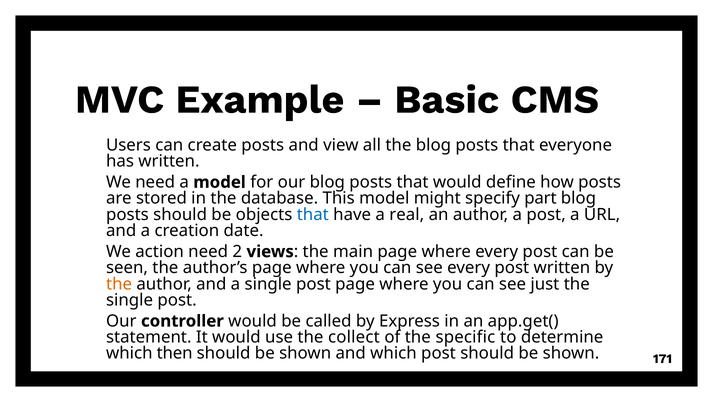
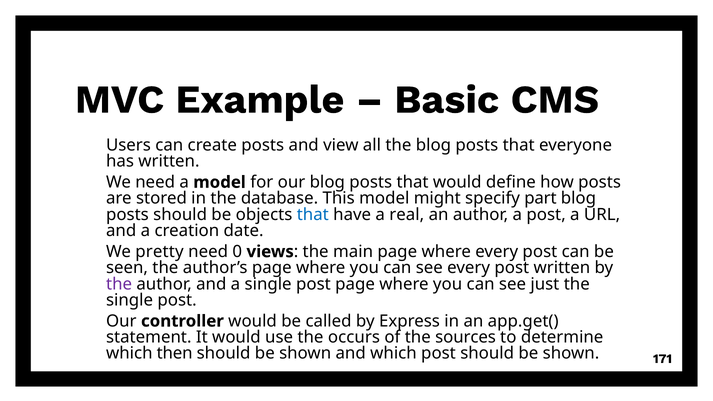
action: action -> pretty (159, 252)
2: 2 -> 0 (237, 252)
the colour: orange -> purple (119, 284)
collect: collect -> occurs (354, 337)
specific: specific -> sources (466, 337)
